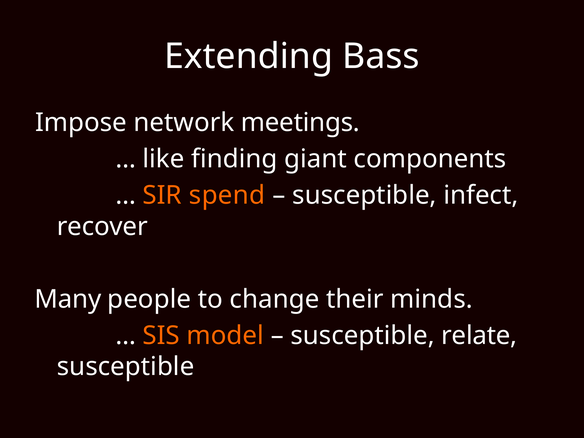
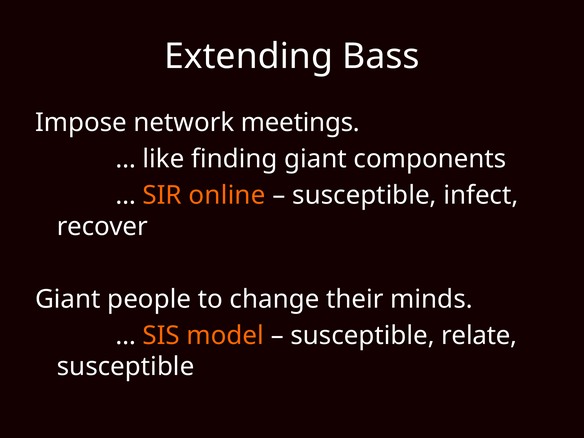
spend: spend -> online (227, 195)
Many: Many -> Giant (68, 299)
